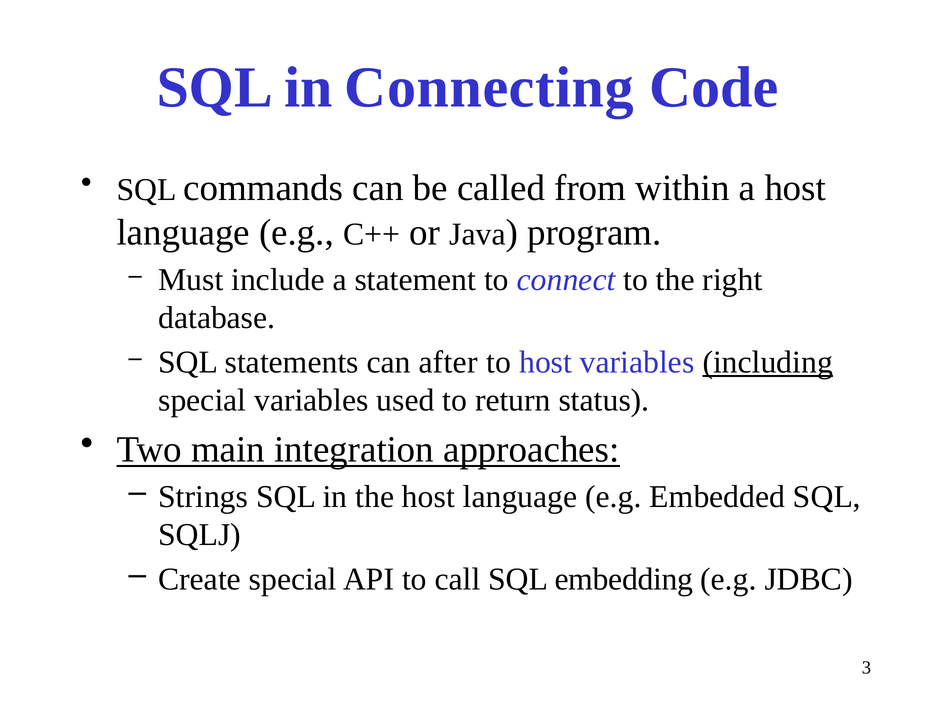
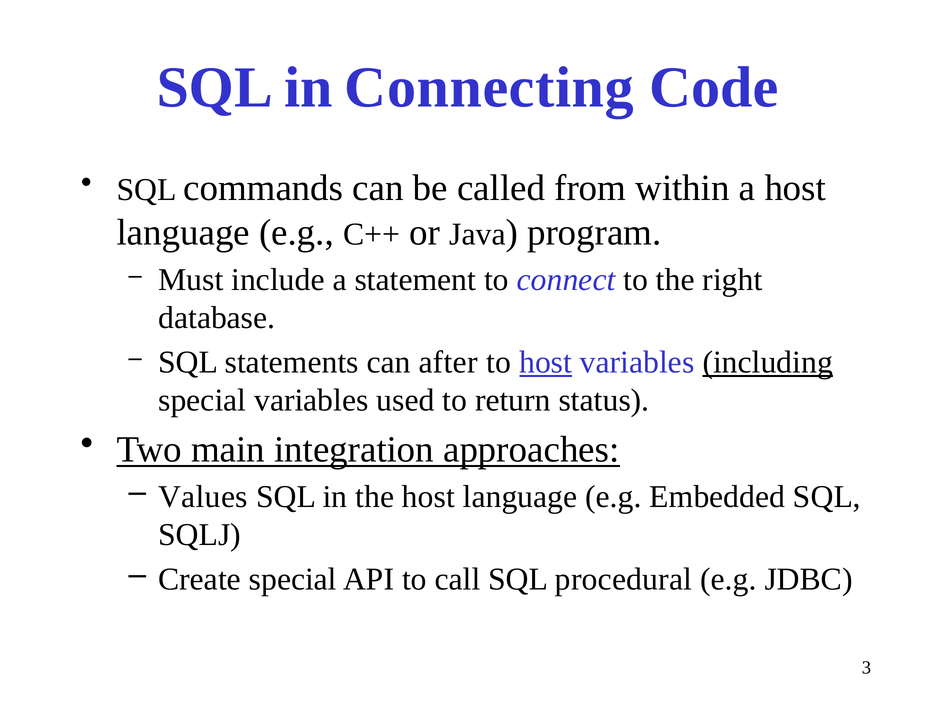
host underline: none -> present (546, 362)
Strings: Strings -> Values (203, 497)
embedding: embedding -> procedural (624, 579)
